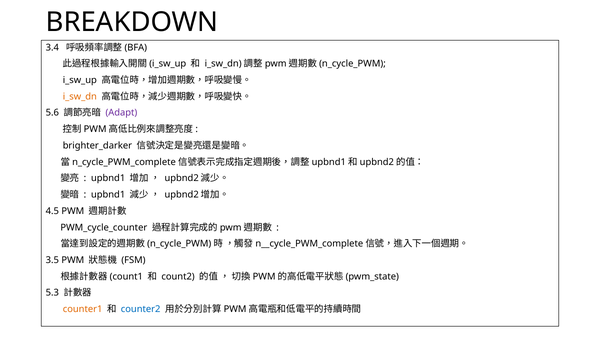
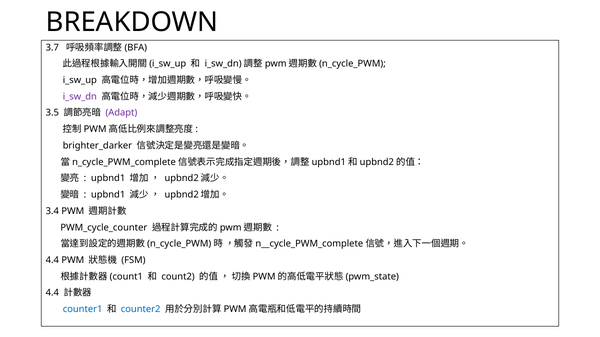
3.4: 3.4 -> 3.7 (52, 48)
i_sw_dn colour: orange -> purple (80, 97)
5.6: 5.6 -> 3.5 (52, 113)
4.5: 4.5 -> 3.4 (52, 211)
3.5: 3.5 -> 4.4 (52, 261)
5.3: 5.3 -> 4.4 (52, 293)
counter1 colour: orange -> blue (83, 310)
